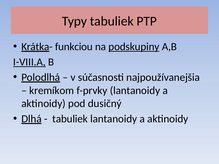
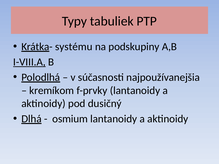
funkciou: funkciou -> systému (74, 47)
podskupiny underline: present -> none (134, 47)
tabuliek: tabuliek -> osmium (70, 119)
